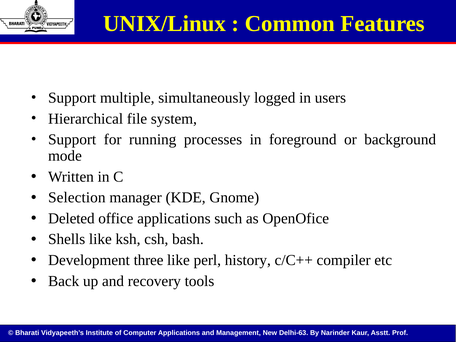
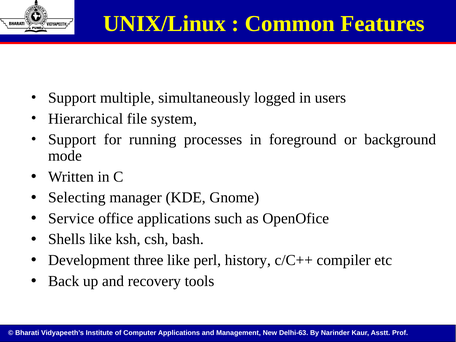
Selection: Selection -> Selecting (77, 198)
Deleted: Deleted -> Service (71, 218)
